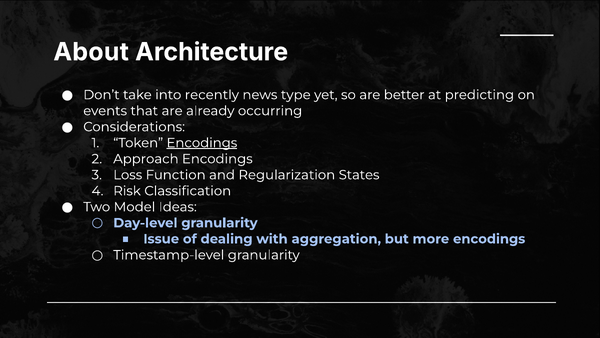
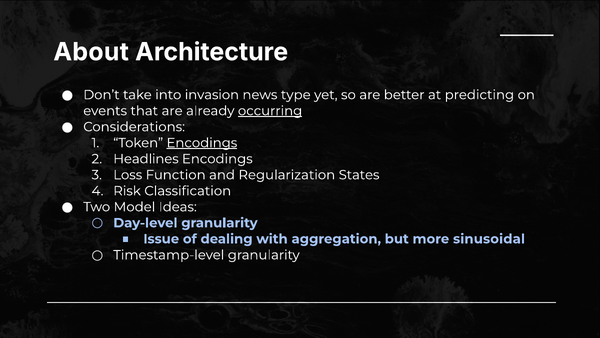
recently: recently -> invasion (212, 95)
occurring underline: none -> present (270, 111)
Approach: Approach -> Headlines (146, 159)
more encodings: encodings -> sinusoidal (489, 239)
